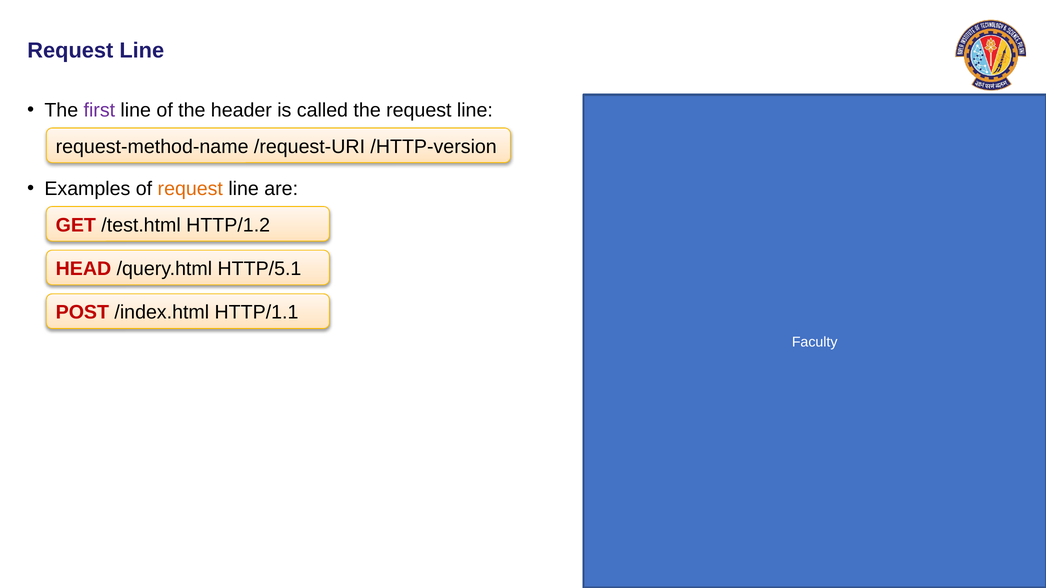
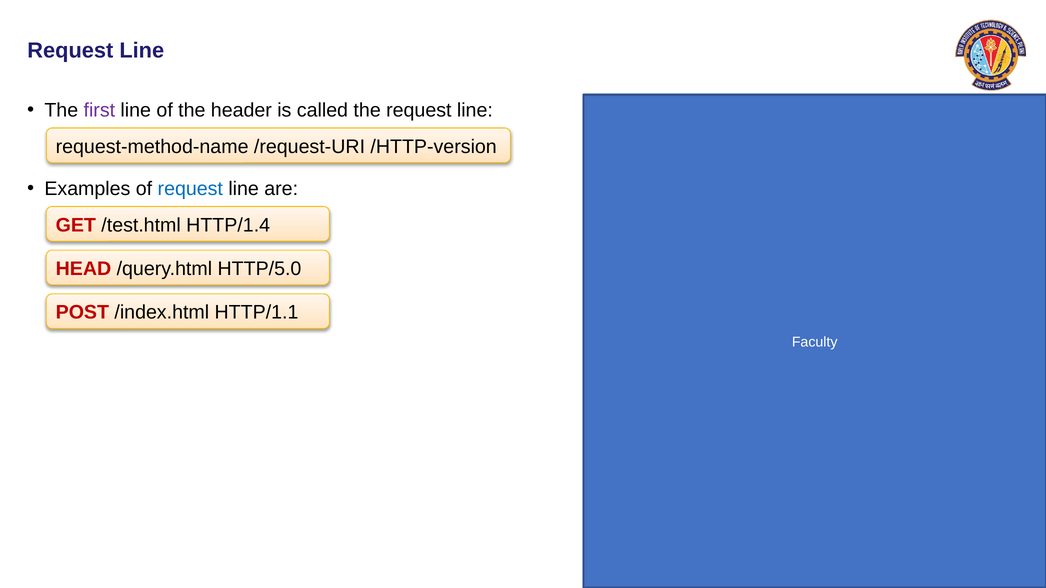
request colour: orange -> blue (190, 189)
HTTP/1.2: HTTP/1.2 -> HTTP/1.4 (228, 225)
HTTP/5.1: HTTP/5.1 -> HTTP/5.0 (259, 269)
